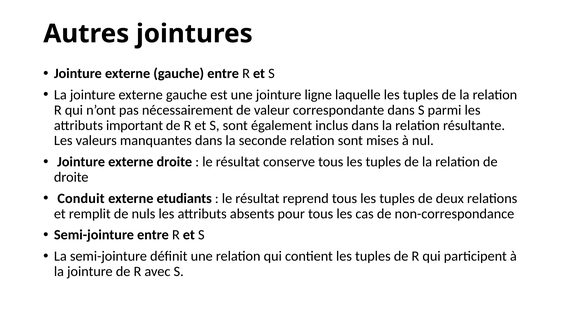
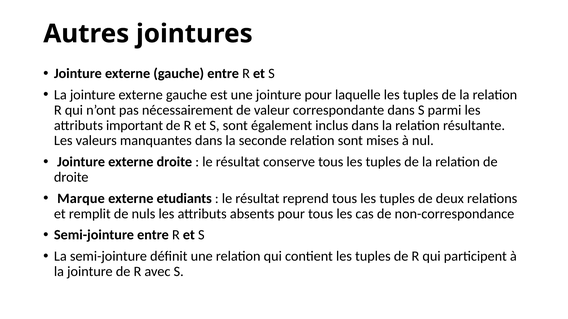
jointure ligne: ligne -> pour (318, 95)
Conduit: Conduit -> Marque (81, 199)
